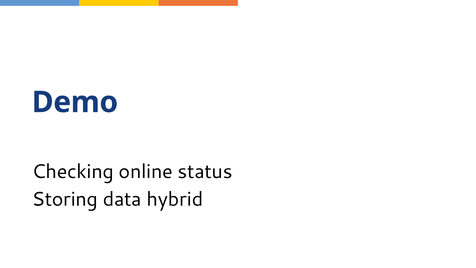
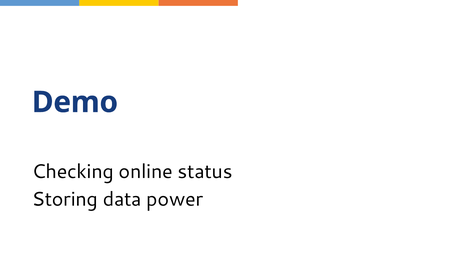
hybrid: hybrid -> power (175, 199)
